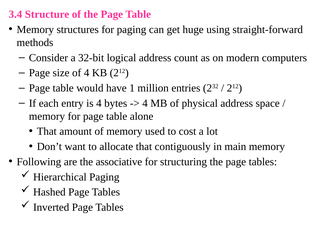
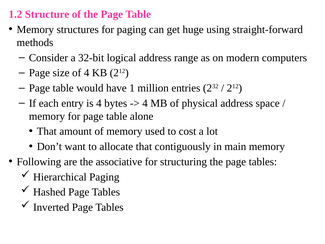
3.4: 3.4 -> 1.2 (15, 14)
count: count -> range (186, 58)
